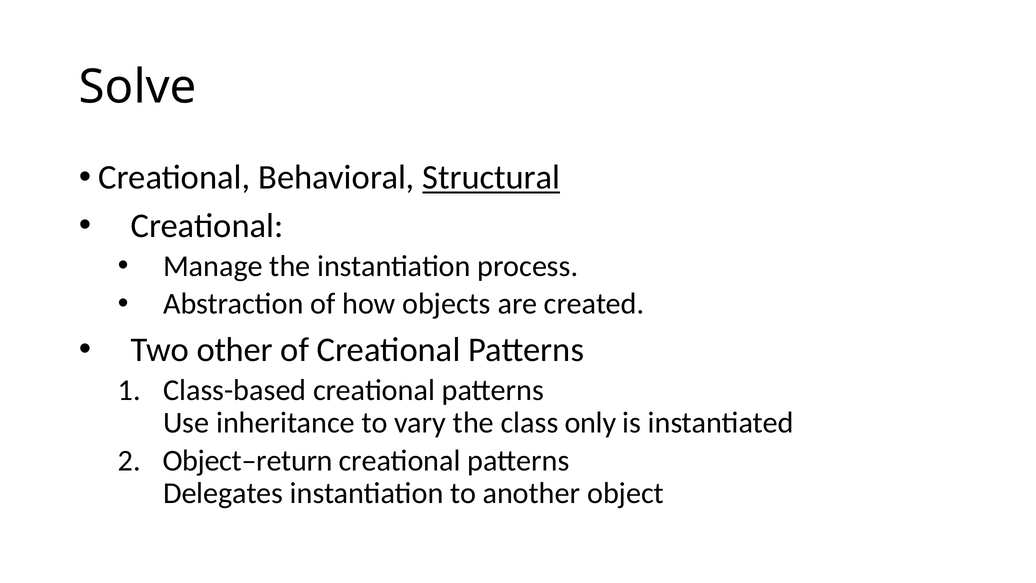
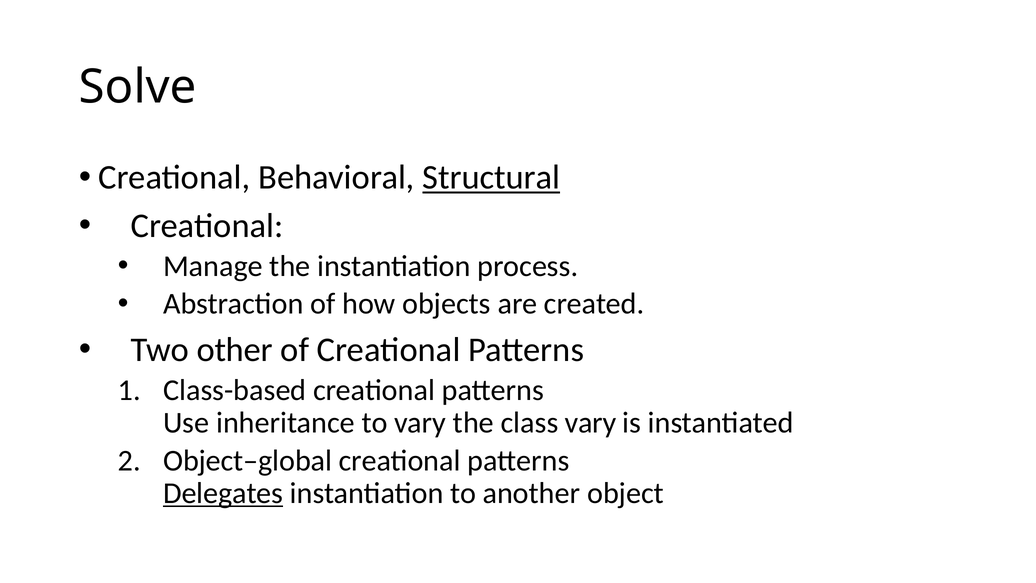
class only: only -> vary (590, 423)
Object–return: Object–return -> Object–global (248, 461)
Delegates underline: none -> present (223, 493)
